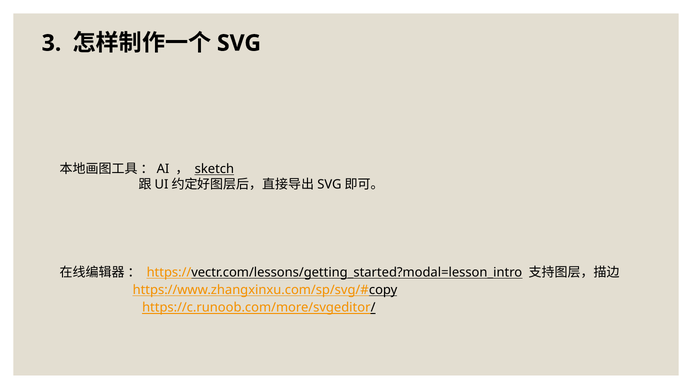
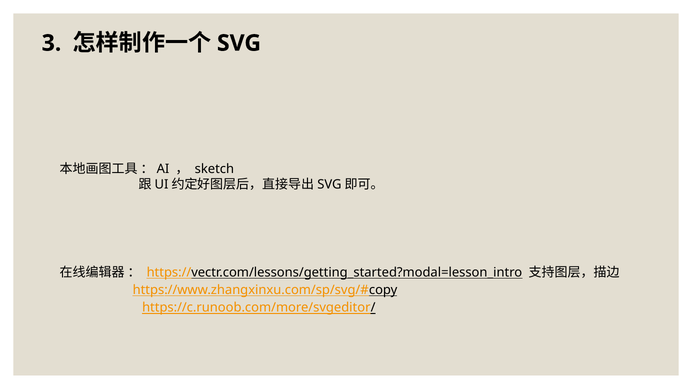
sketch underline: present -> none (214, 169)
